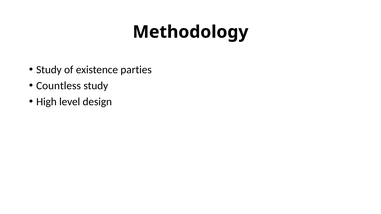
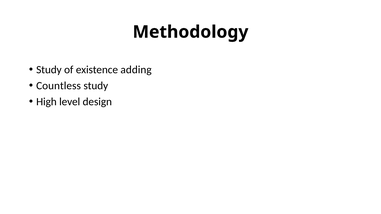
parties: parties -> adding (136, 70)
